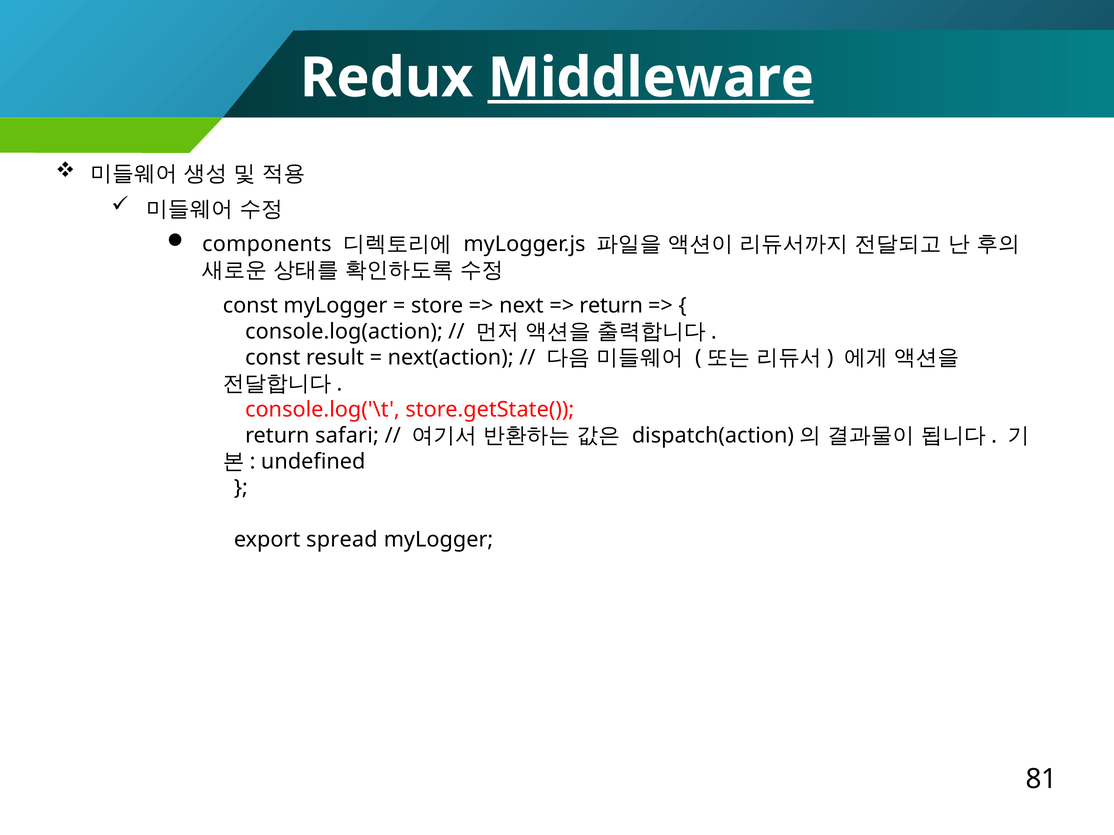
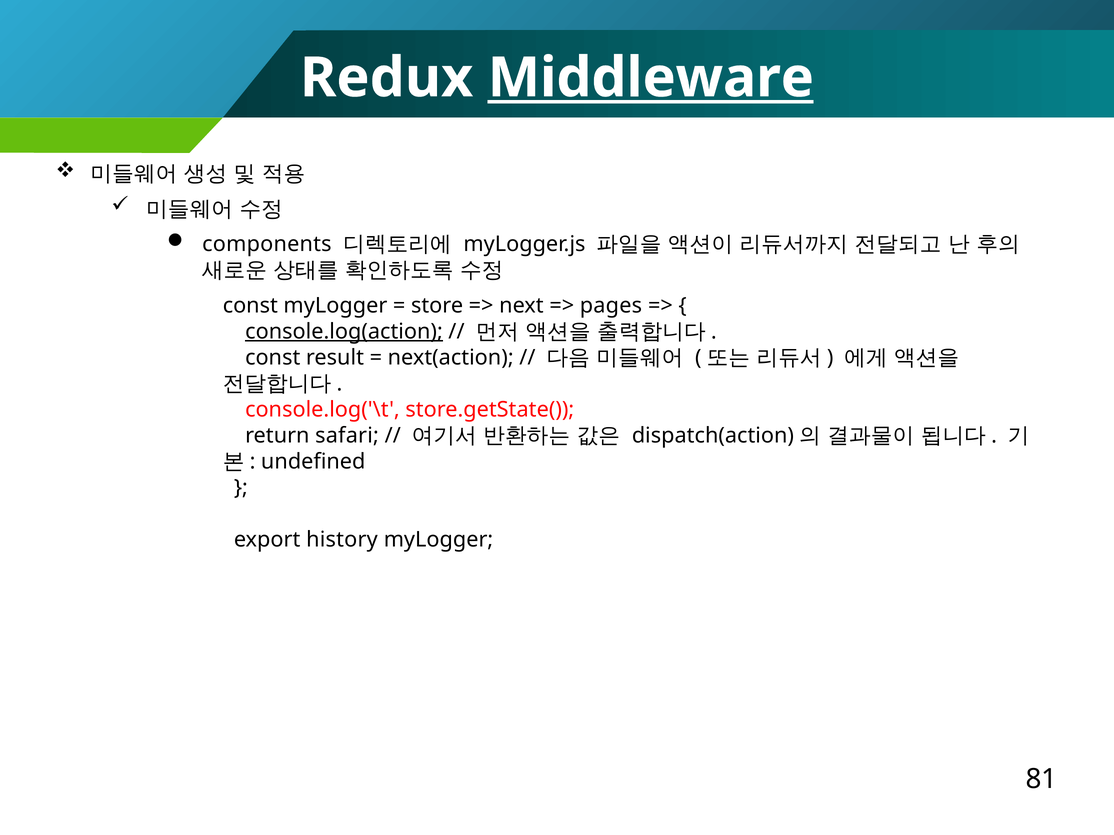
return: return -> pages (611, 306)
console.log(action underline: none -> present (344, 332)
spread: spread -> history (342, 540)
